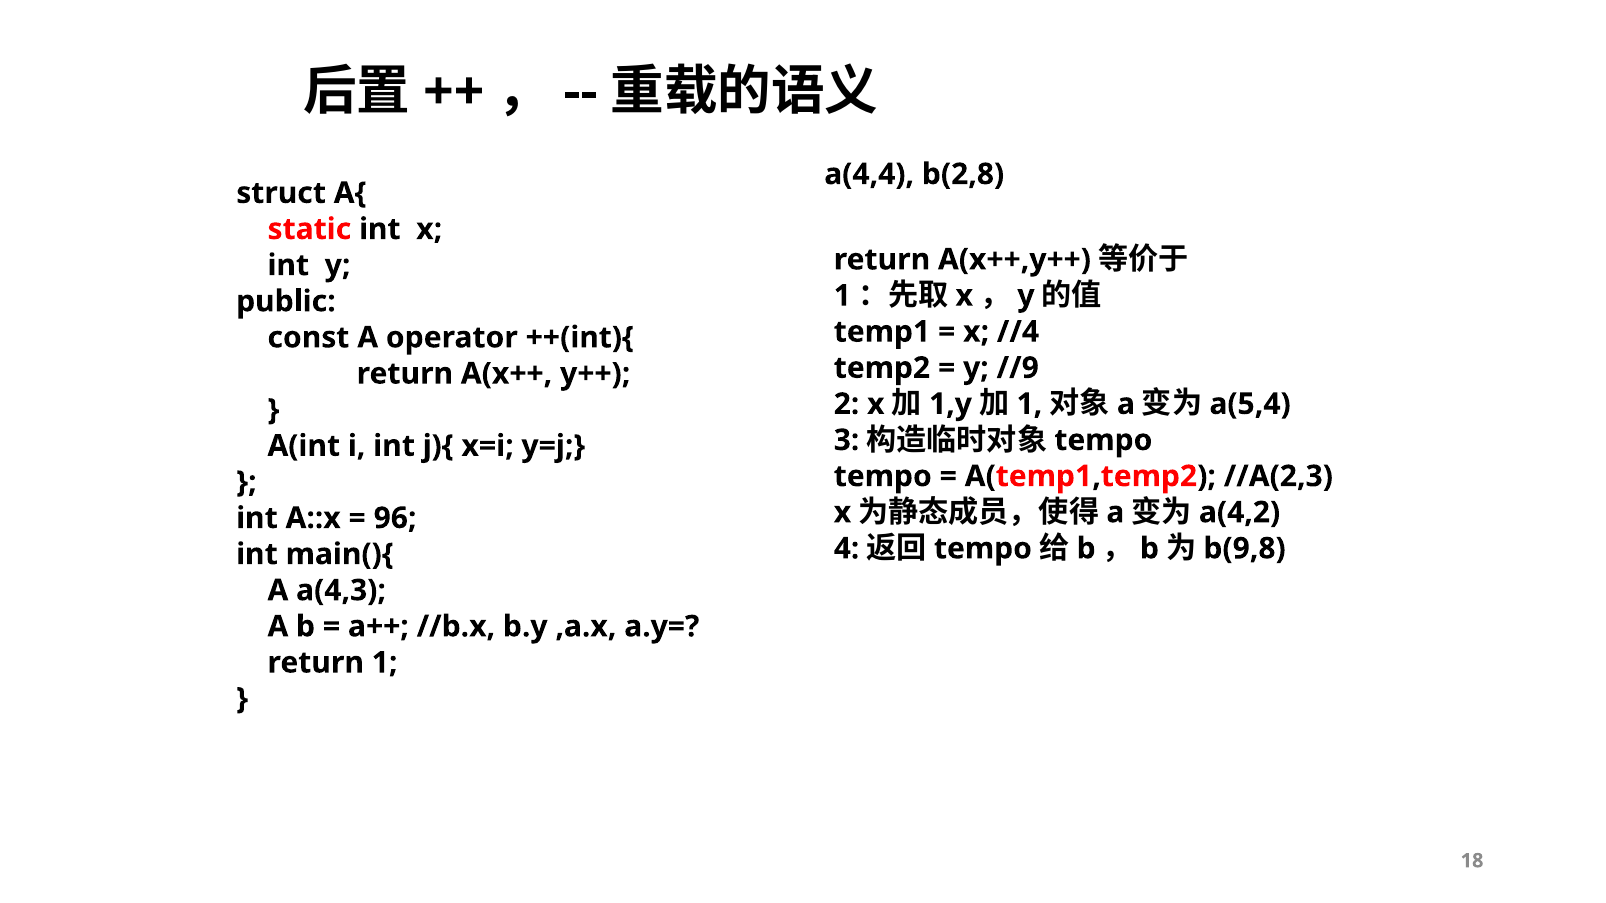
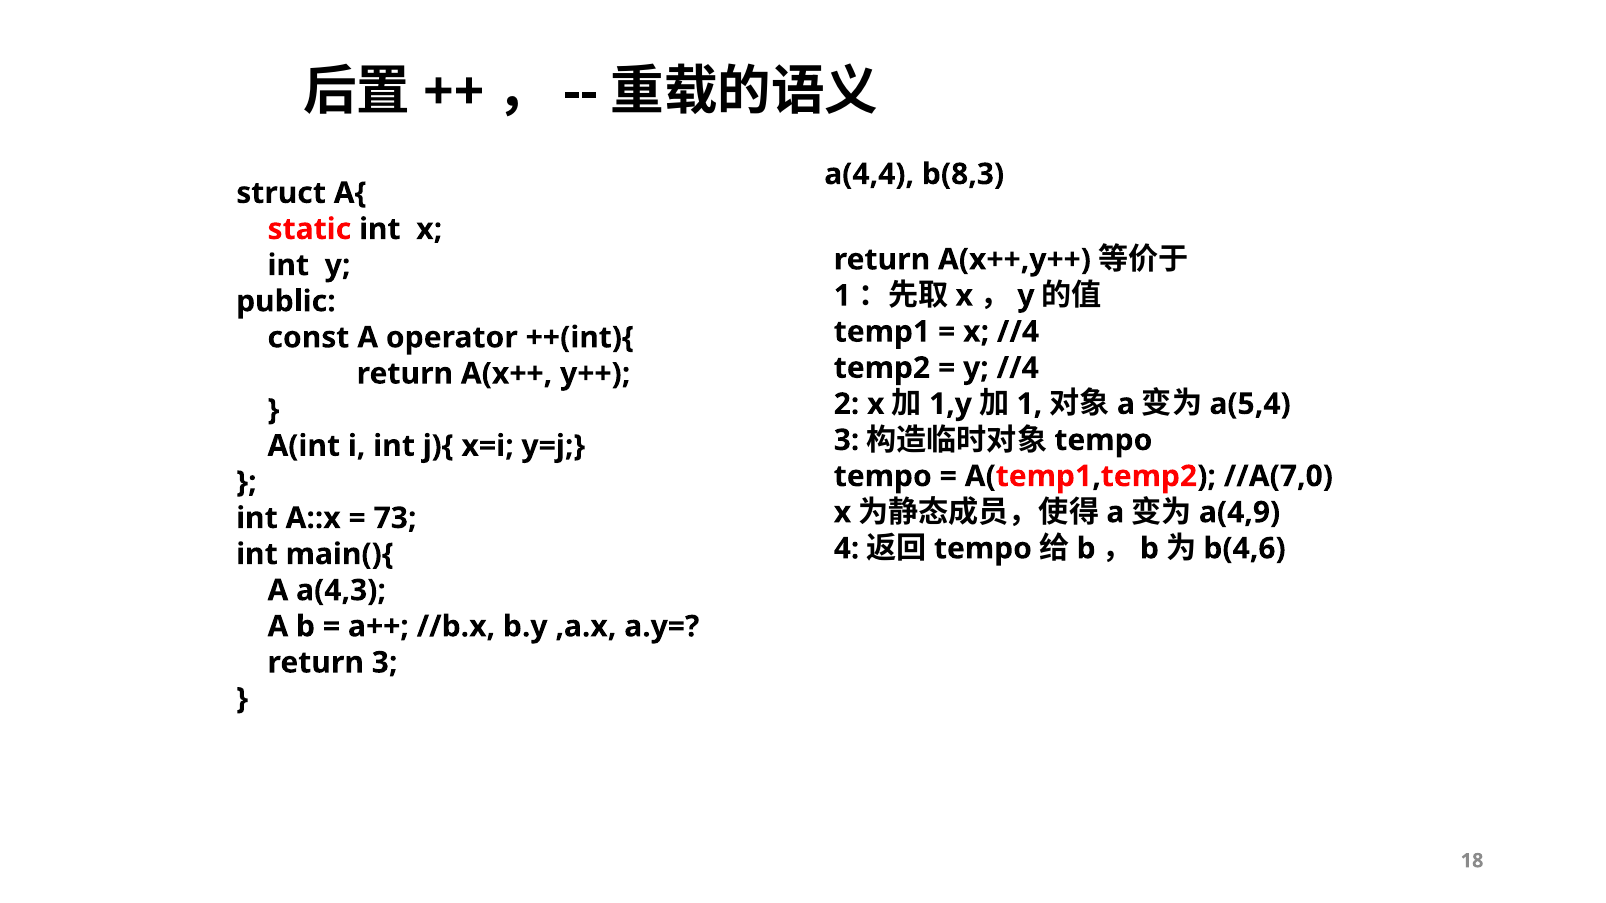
b(2,8: b(2,8 -> b(8,3 (963, 174)
y //9: //9 -> //4 (1018, 368)
//A(2,3: //A(2,3 -> //A(7,0 (1278, 476)
a(4,2: a(4,2 -> a(4,9 (1240, 513)
96: 96 -> 73 (395, 518)
b(9,8: b(9,8 -> b(4,6 (1245, 549)
return 1: 1 -> 3 (385, 663)
